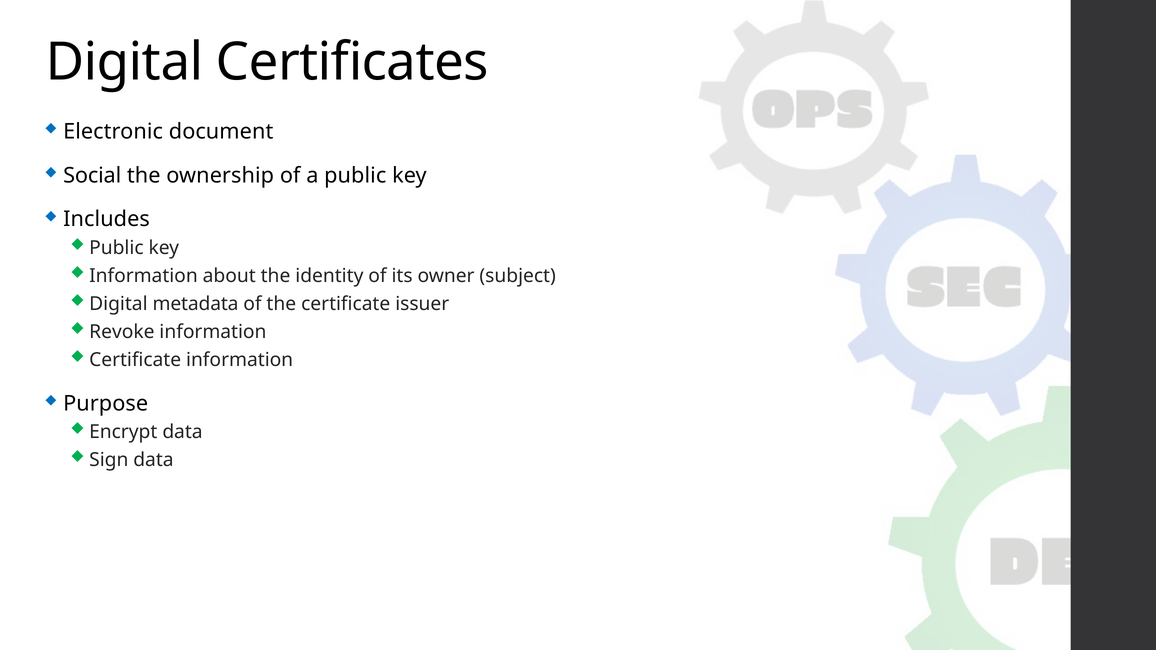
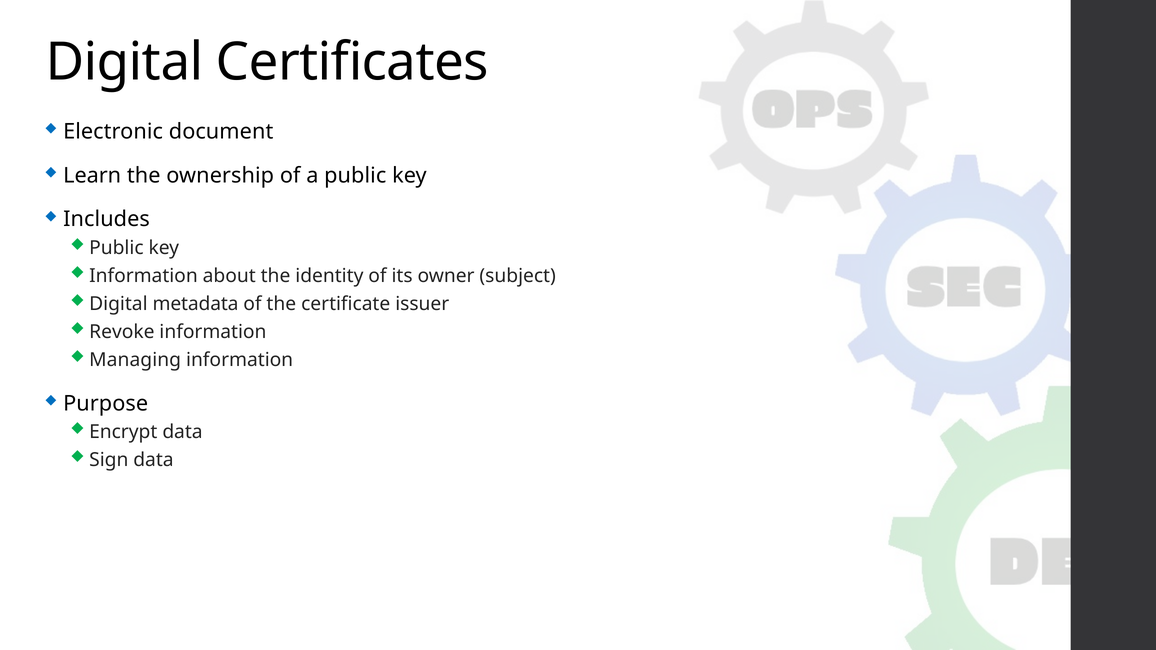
Social: Social -> Learn (92, 175)
Certificate: Certificate -> Managing (135, 360)
